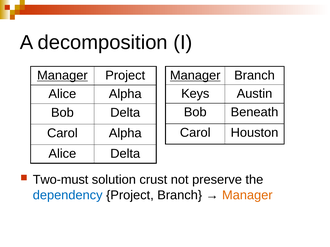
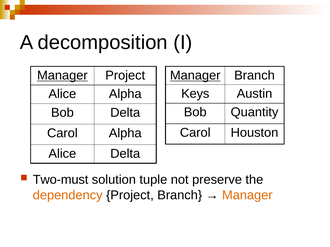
Beneath: Beneath -> Quantity (255, 112)
crust: crust -> tuple (153, 180)
dependency colour: blue -> orange (68, 196)
